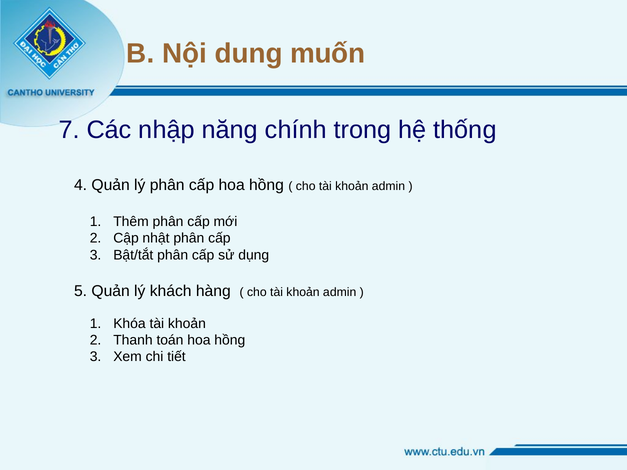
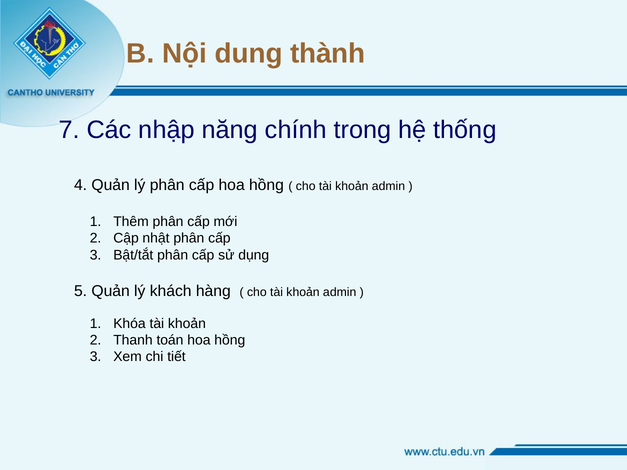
muốn: muốn -> thành (328, 54)
